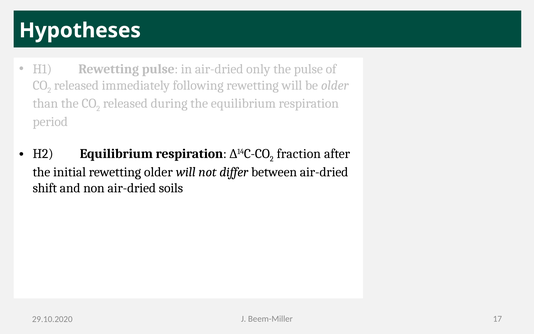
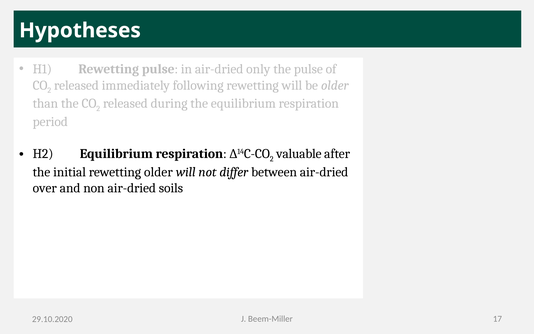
fraction: fraction -> valuable (299, 154)
shift: shift -> over (45, 188)
